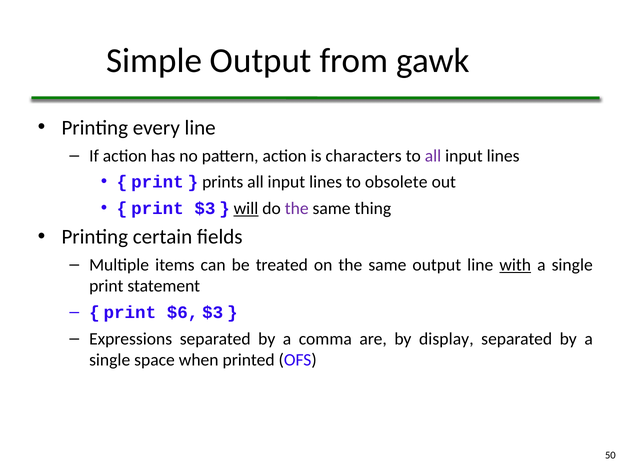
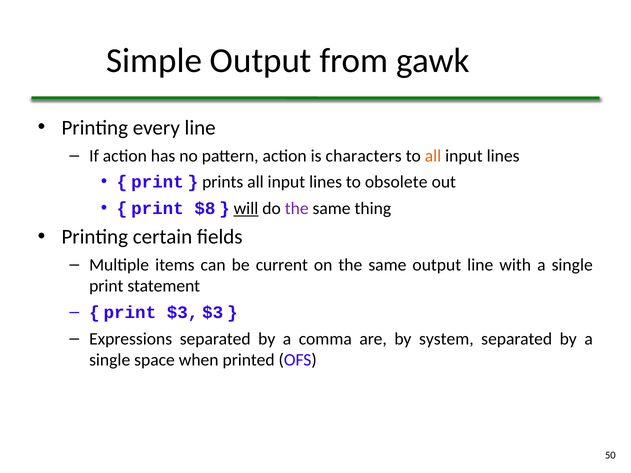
all colour: purple -> orange (433, 156)
print $3: $3 -> $8 (205, 208)
treated: treated -> current (282, 265)
with underline: present -> none (515, 265)
print $6: $6 -> $3 (183, 313)
display: display -> system (446, 339)
